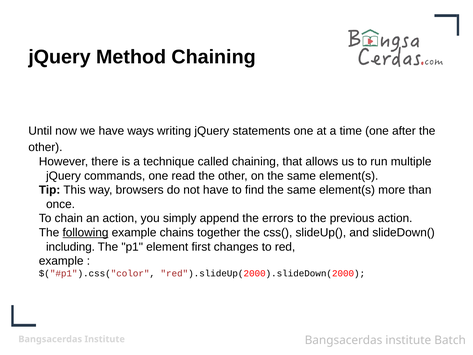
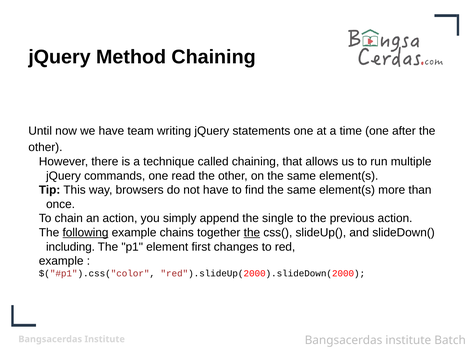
ways: ways -> team (141, 131)
errors: errors -> single (278, 218)
the underline: none -> present (252, 232)
